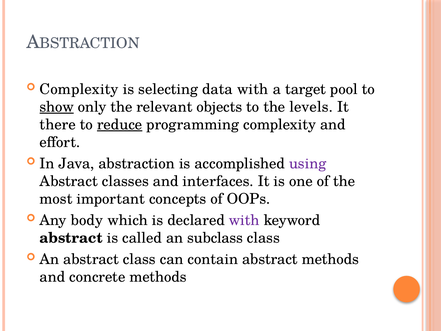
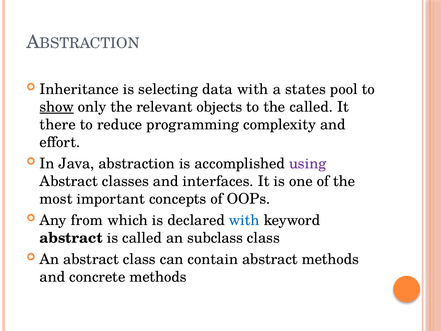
Complexity: Complexity -> Inheritance (79, 89)
target: target -> states (305, 89)
the levels: levels -> called (311, 107)
reduce underline: present -> none (120, 124)
body: body -> from (87, 220)
with colour: purple -> blue (244, 220)
